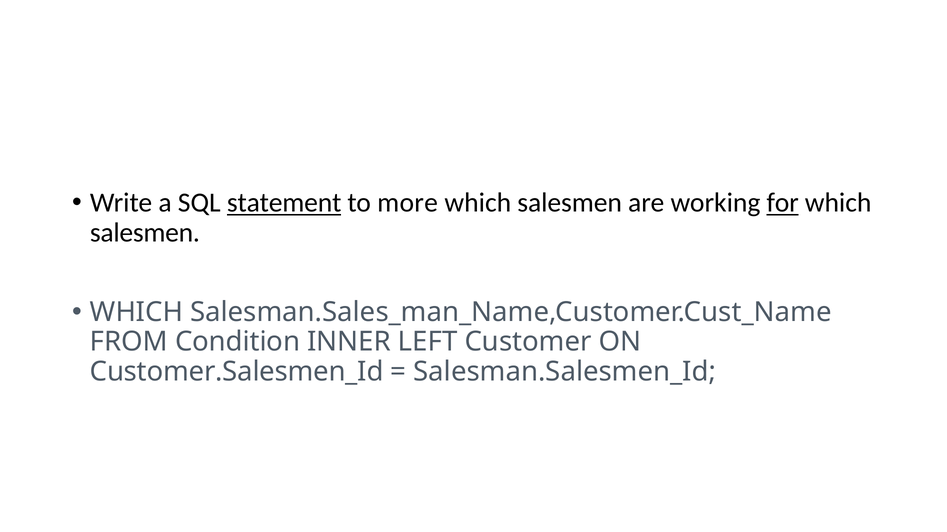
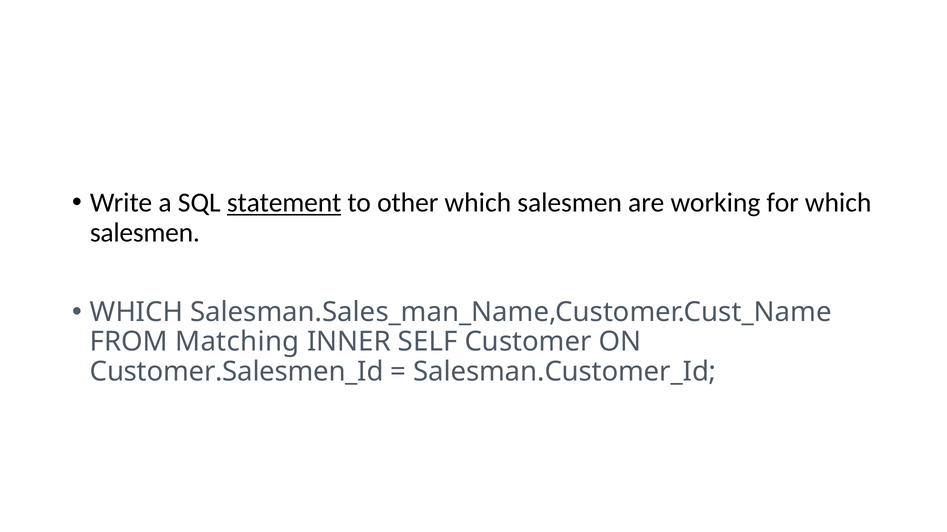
more: more -> other (408, 203)
for underline: present -> none (783, 203)
Condition: Condition -> Matching (237, 342)
LEFT: LEFT -> SELF (428, 342)
Salesman.Salesmen_Id: Salesman.Salesmen_Id -> Salesman.Customer_Id (565, 372)
